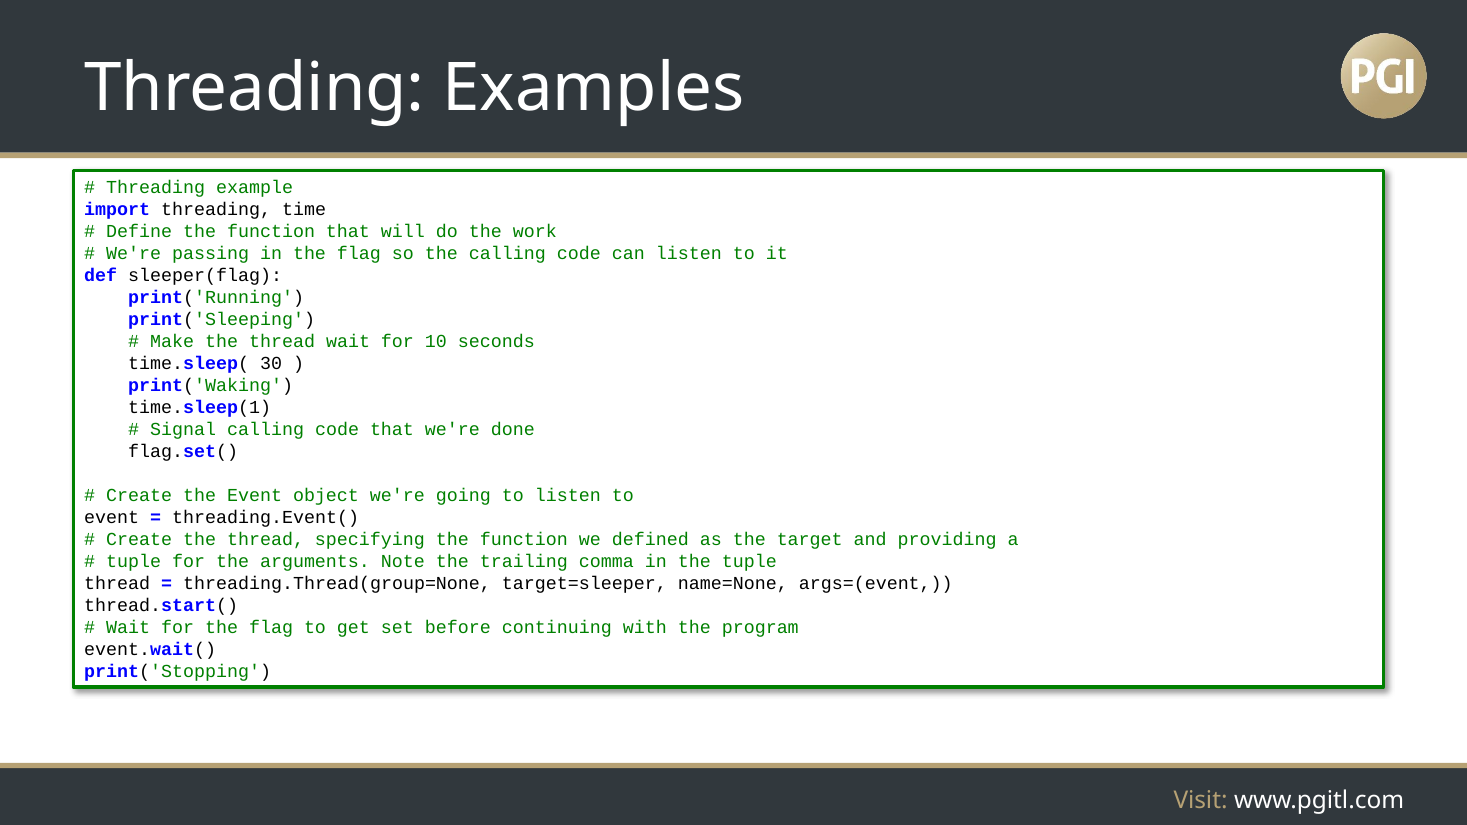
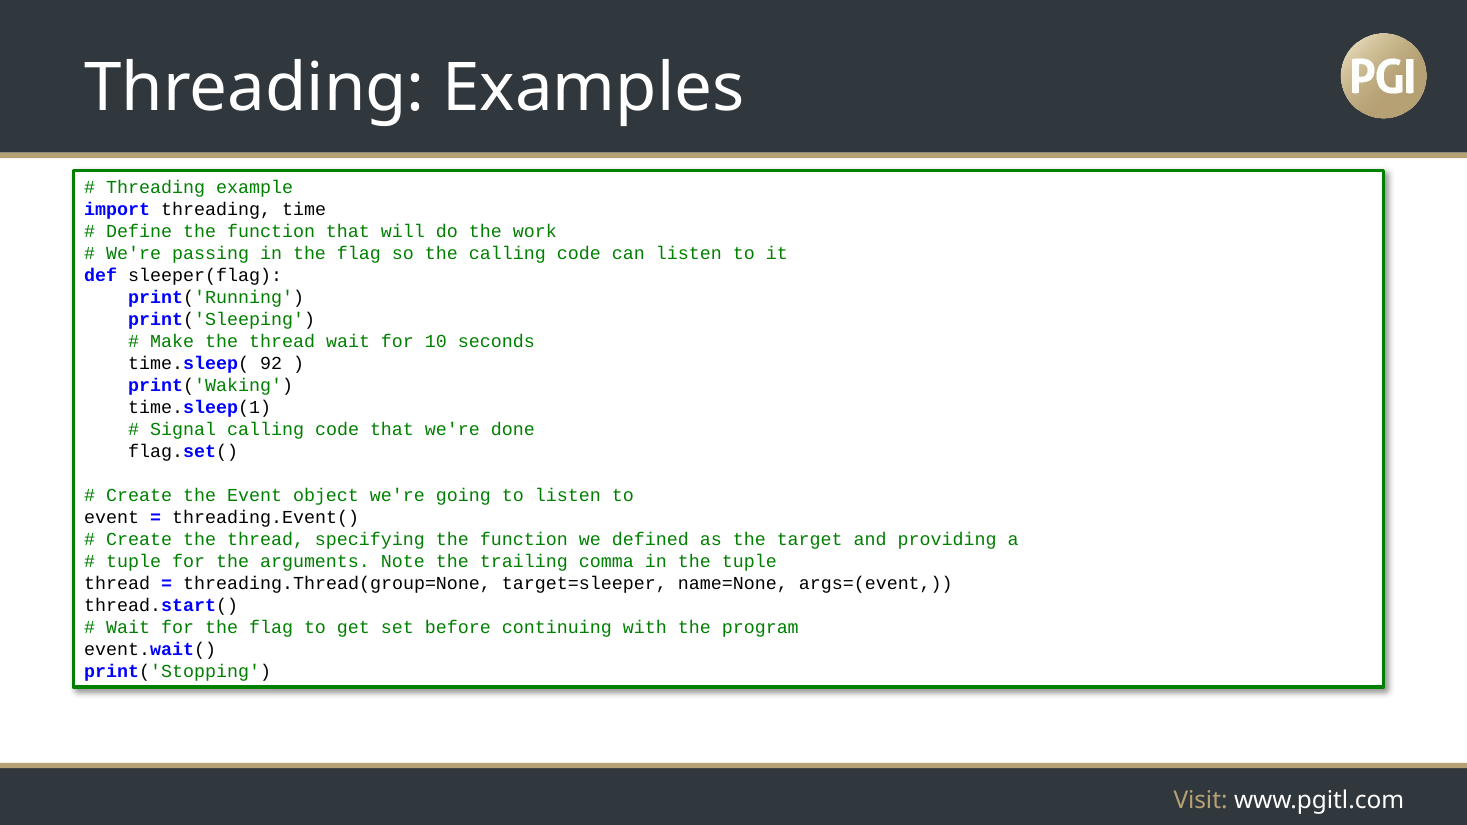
30: 30 -> 92 (271, 364)
